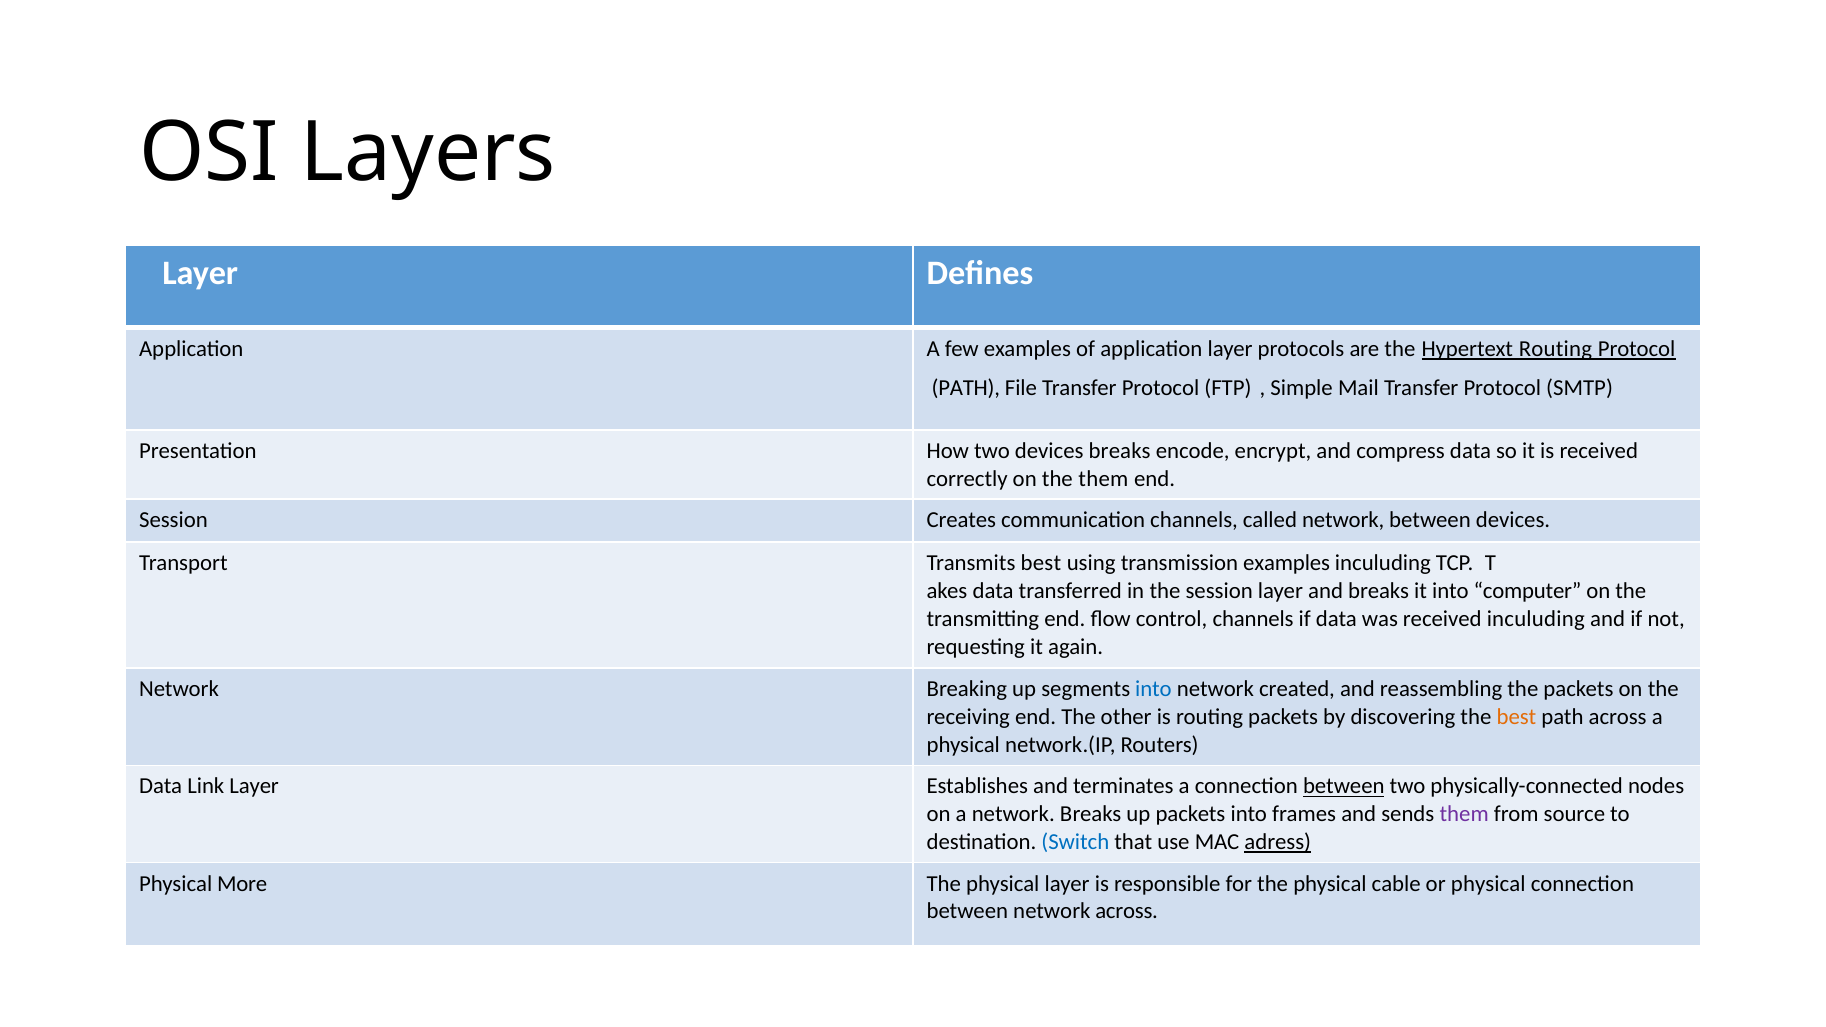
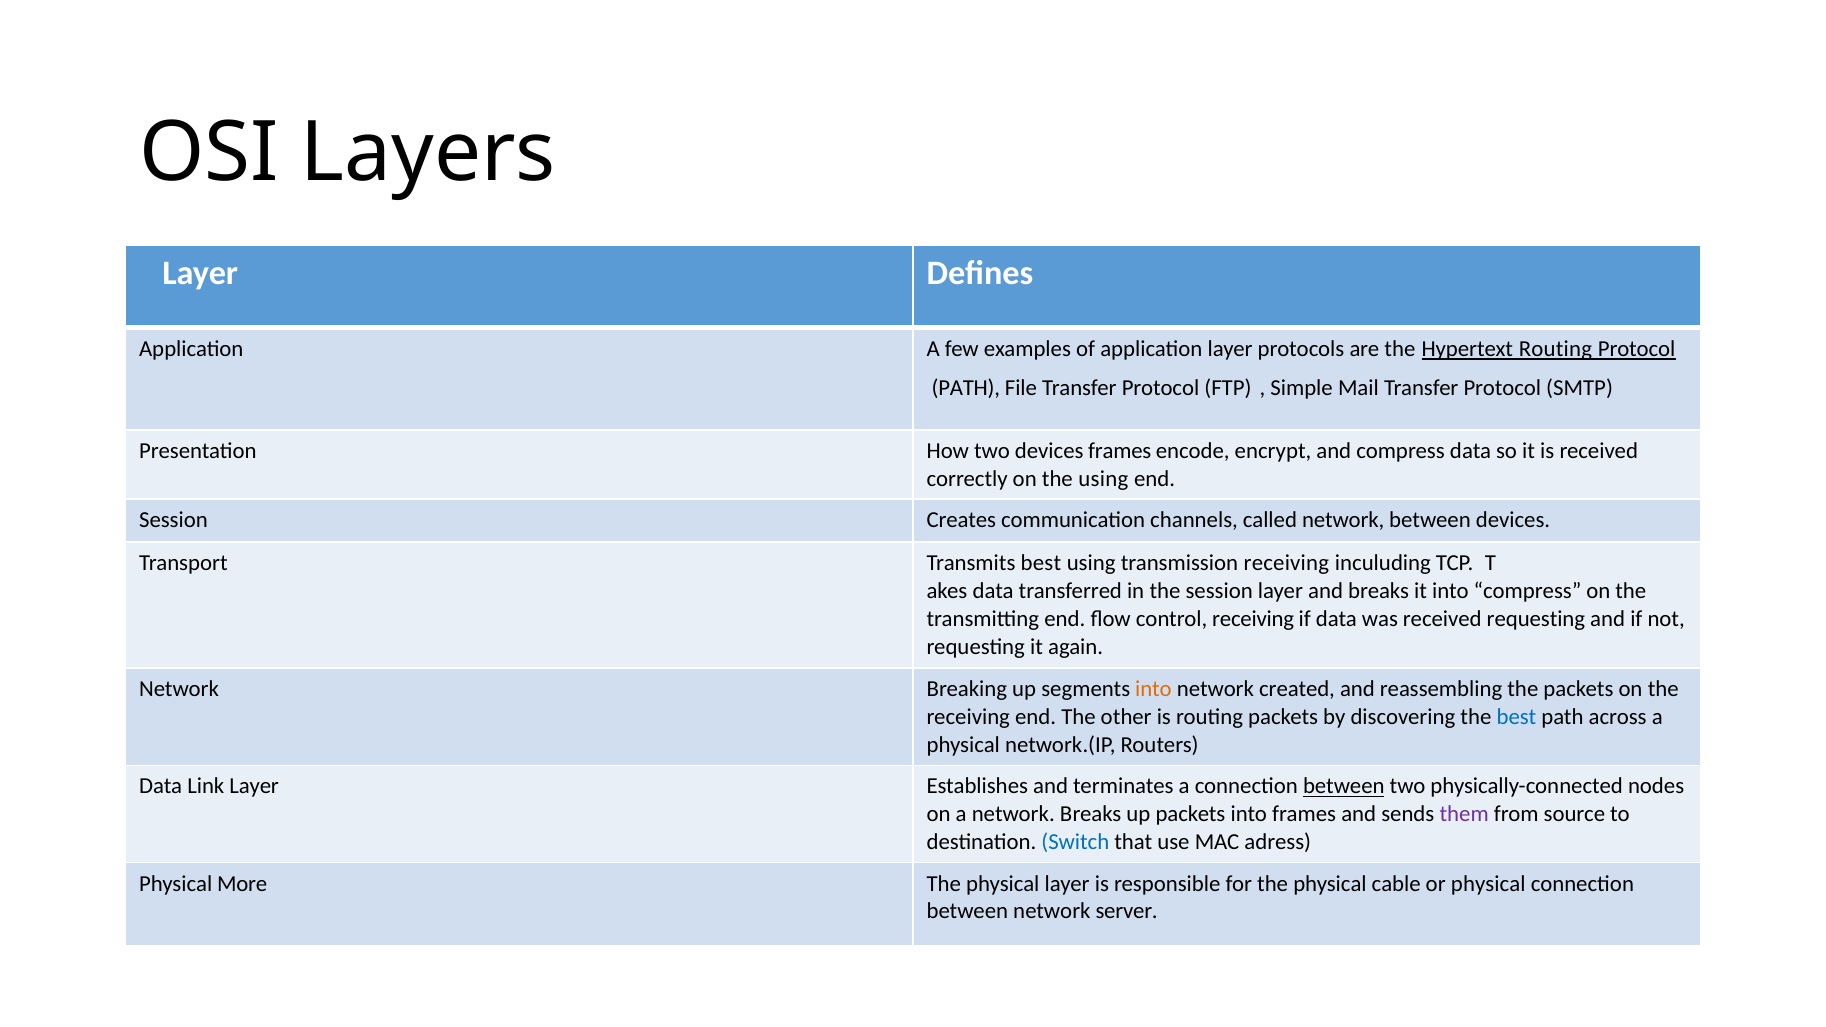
devices breaks: breaks -> frames (1120, 451)
the them: them -> using (1103, 479)
transmission examples: examples -> receiving (1286, 563)
into computer: computer -> compress (1527, 591)
control channels: channels -> receiving (1253, 619)
received inculuding: inculuding -> requesting (1536, 619)
into colour: blue -> orange (1153, 689)
best colour: orange -> blue (1516, 717)
adress underline: present -> none (1278, 842)
network across: across -> server (1127, 912)
